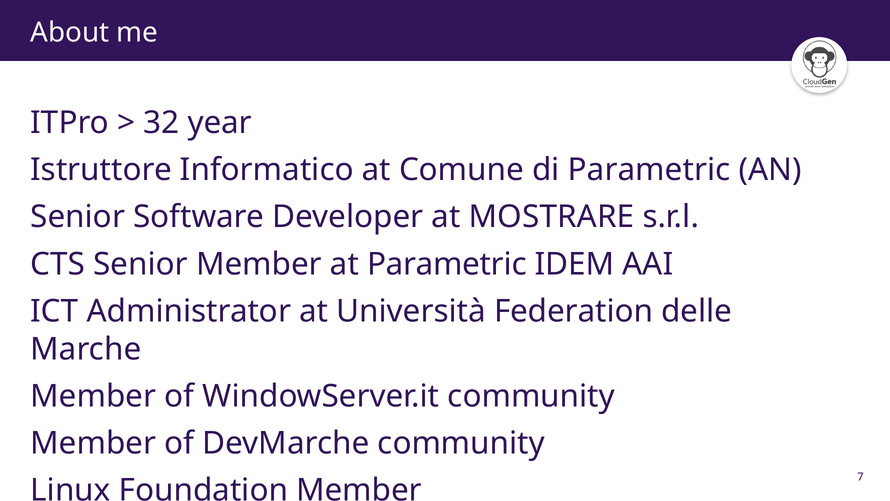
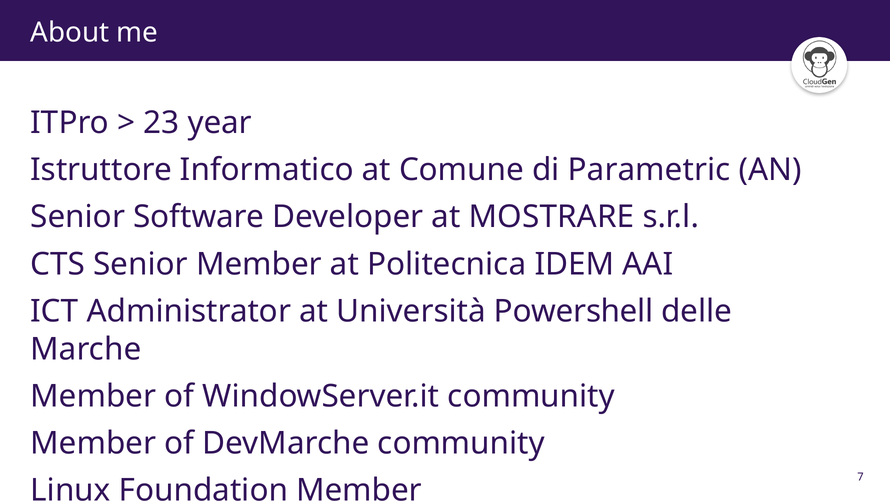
32: 32 -> 23 (161, 123)
at Parametric: Parametric -> Politecnica (447, 264)
Federation: Federation -> Powershell (574, 311)
